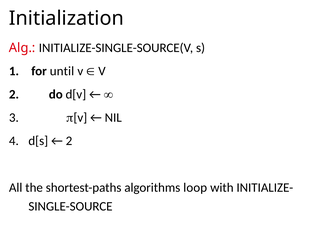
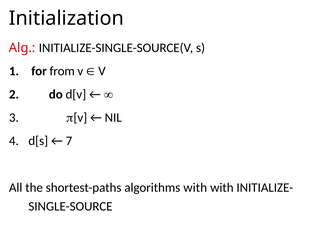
until: until -> from (62, 71)
2: 2 -> 7 (69, 141)
algorithms loop: loop -> with (195, 187)
